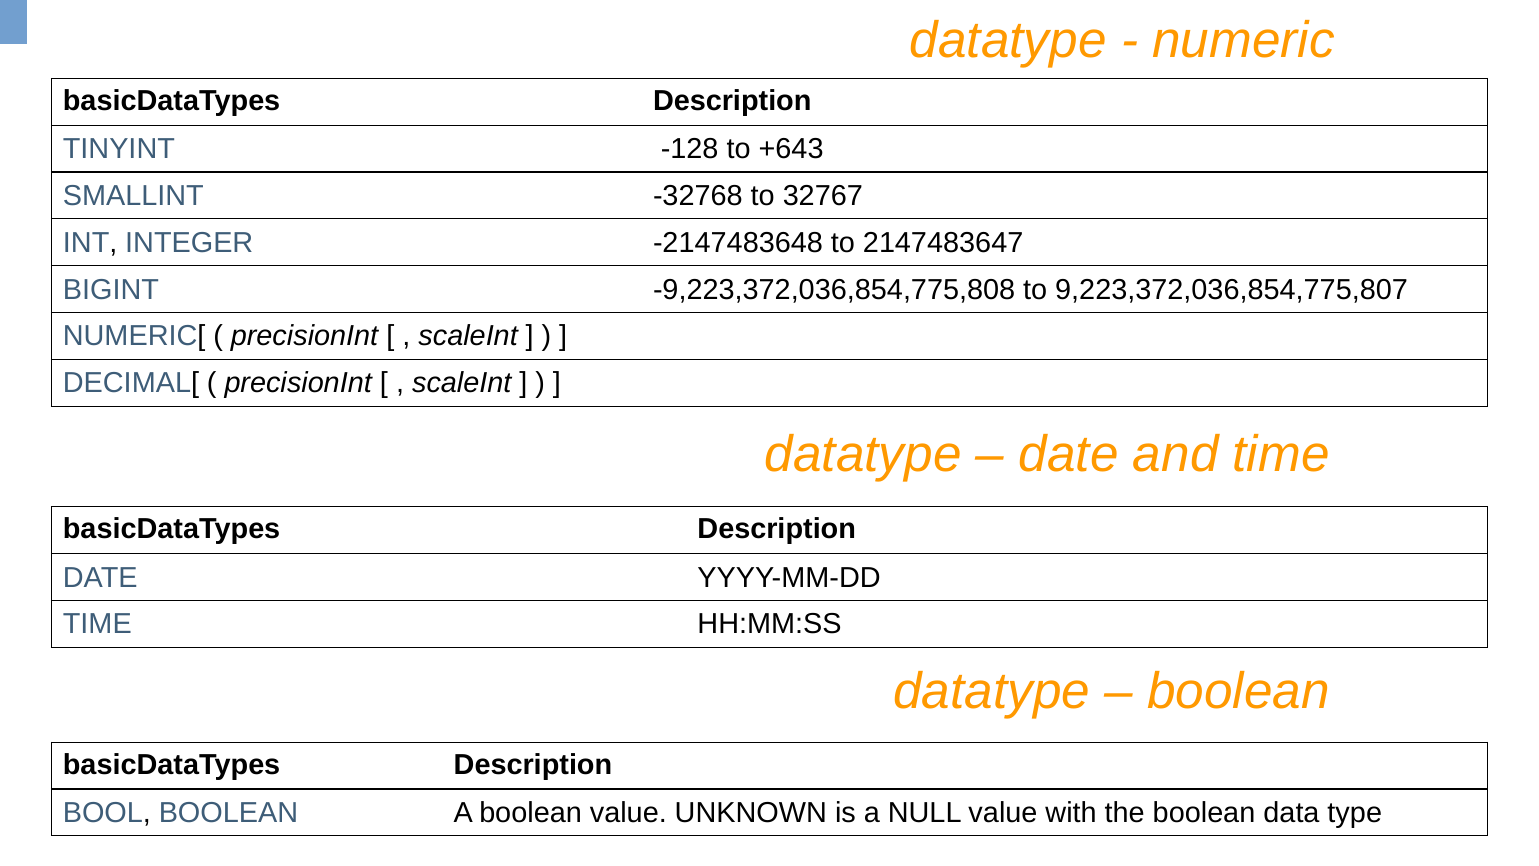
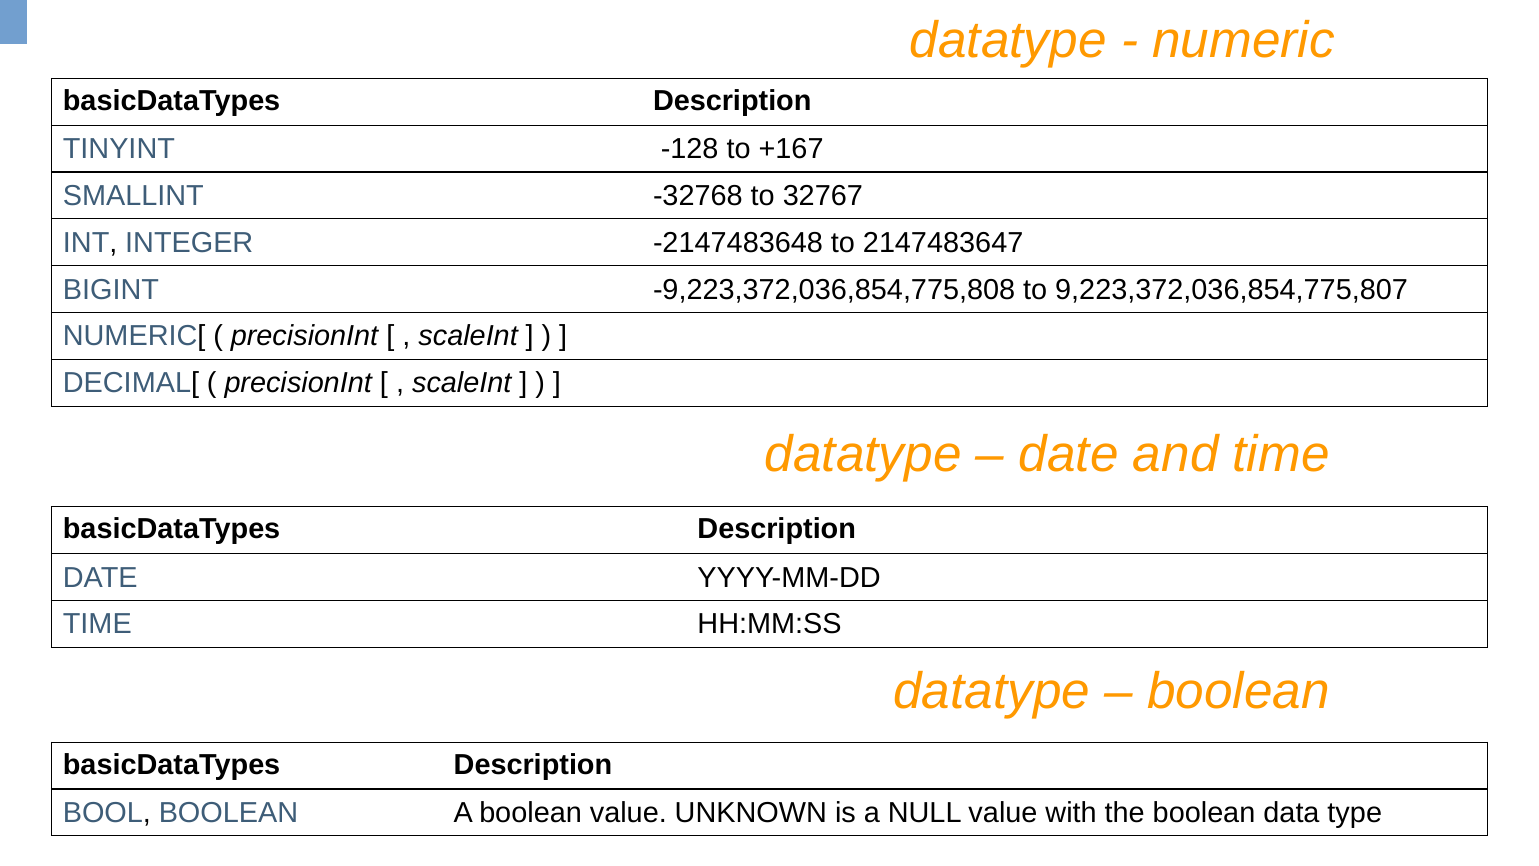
+643: +643 -> +167 (791, 149)
